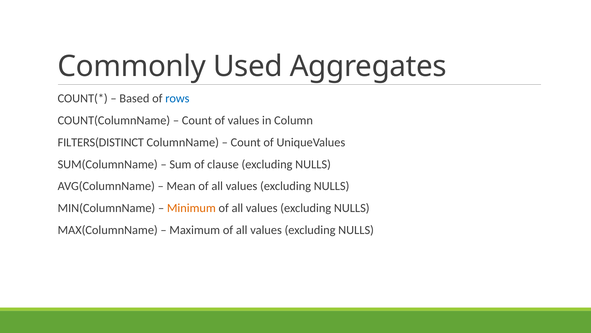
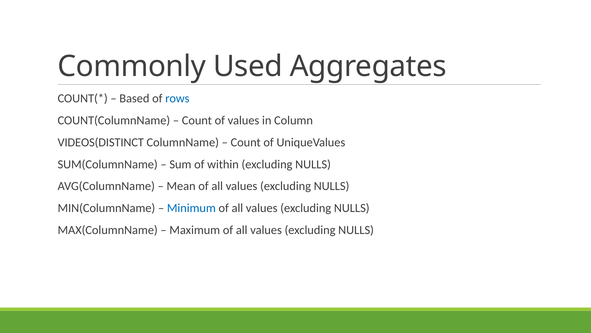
FILTERS(DISTINCT: FILTERS(DISTINCT -> VIDEOS(DISTINCT (101, 142)
clause: clause -> within (223, 164)
Minimum colour: orange -> blue (191, 208)
